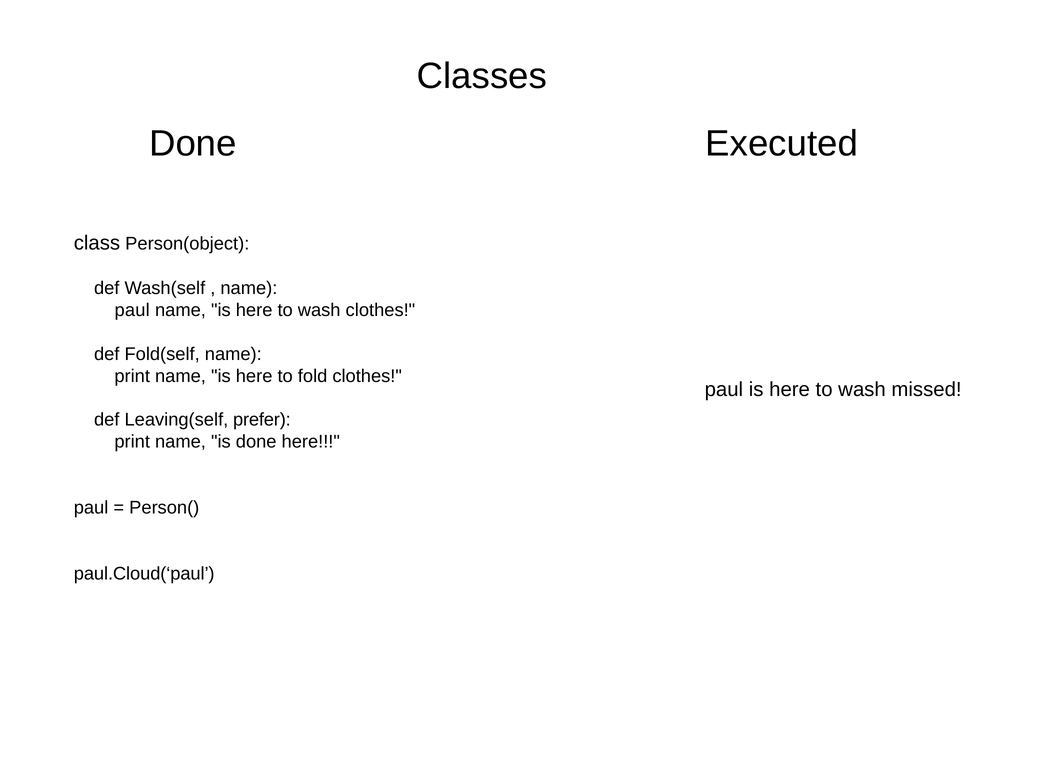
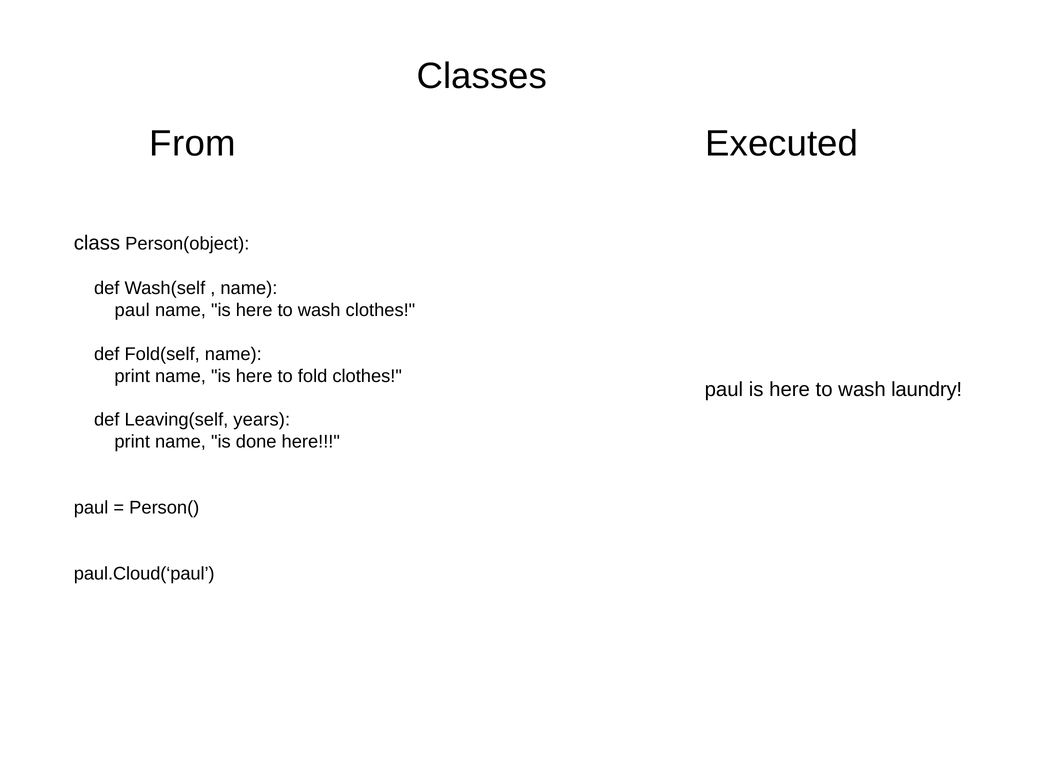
Done: Done -> From (193, 144)
missed: missed -> laundry (927, 389)
prefer: prefer -> years (262, 420)
